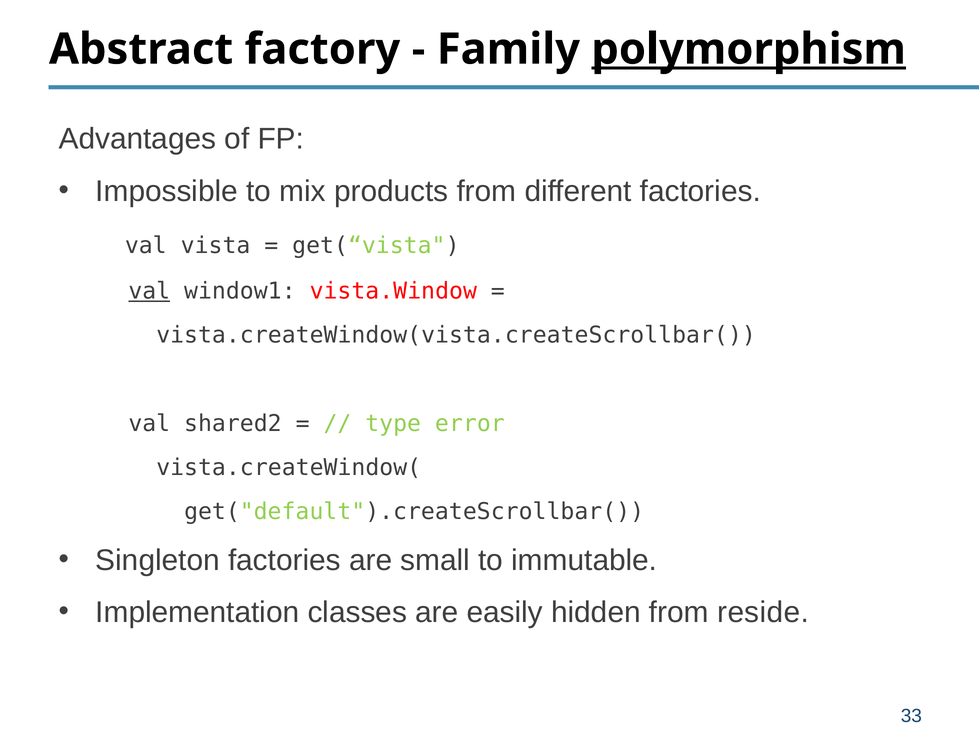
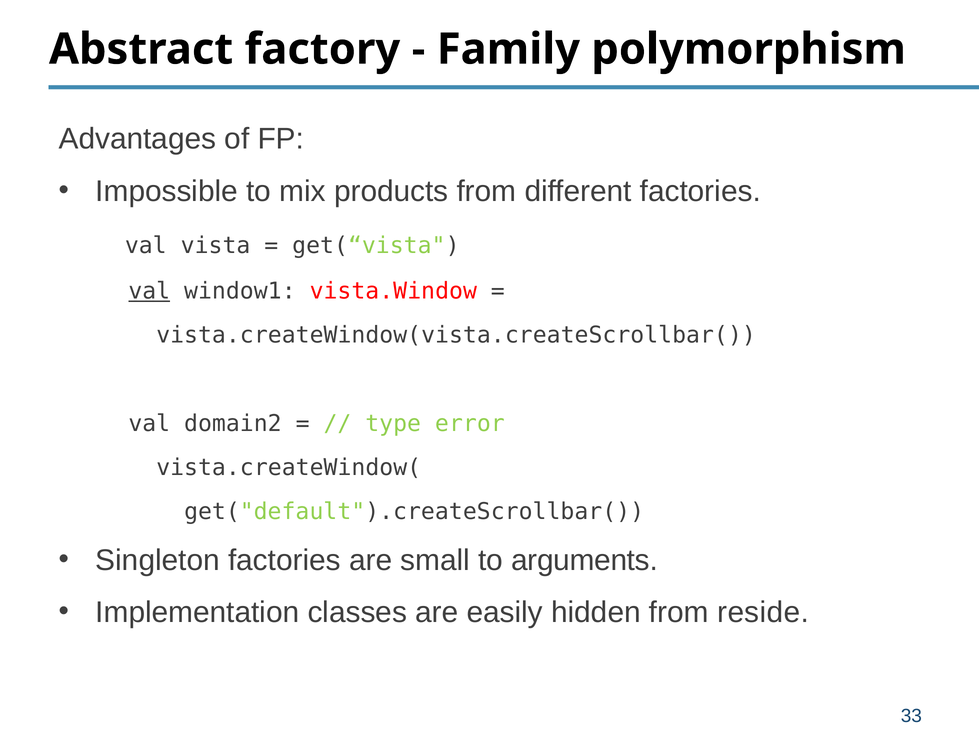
polymorphism underline: present -> none (749, 49)
shared2: shared2 -> domain2 (233, 424)
immutable: immutable -> arguments (584, 560)
